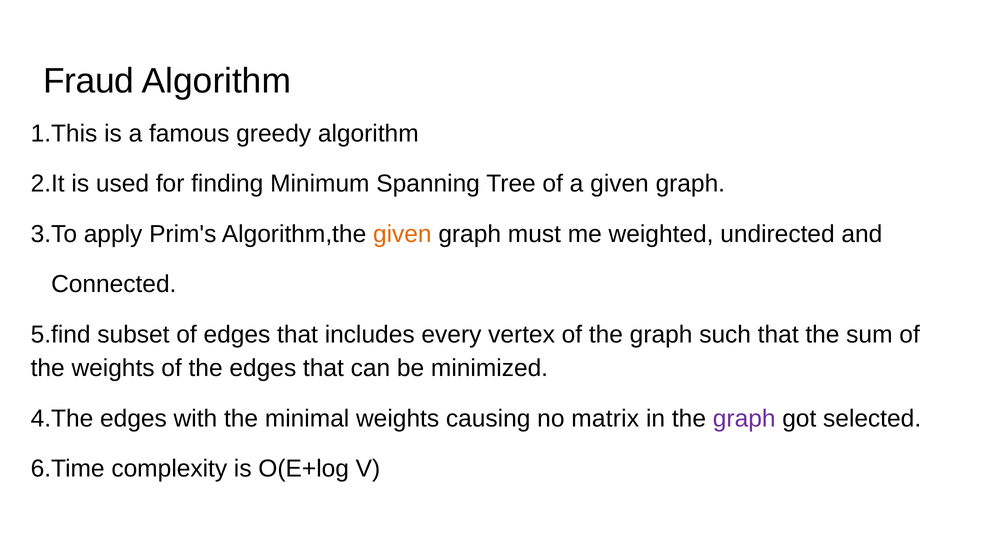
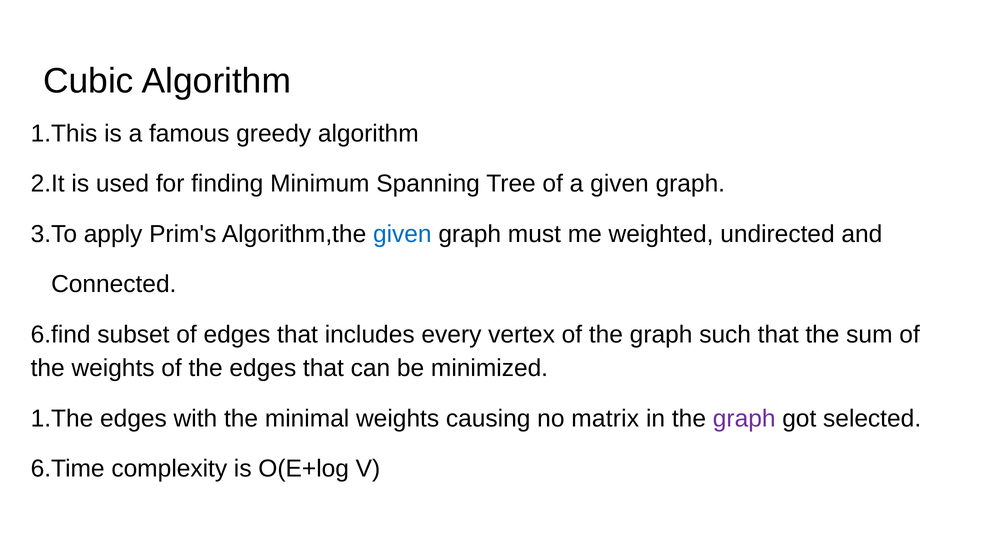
Fraud: Fraud -> Cubic (88, 81)
given colour: orange -> blue (402, 234)
5.find: 5.find -> 6.find (61, 334)
4.The: 4.The -> 1.The (62, 418)
